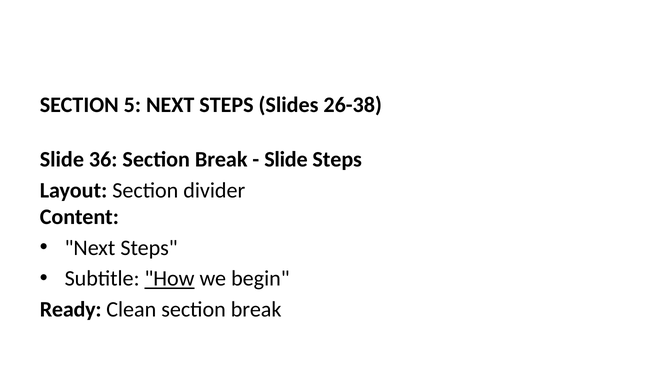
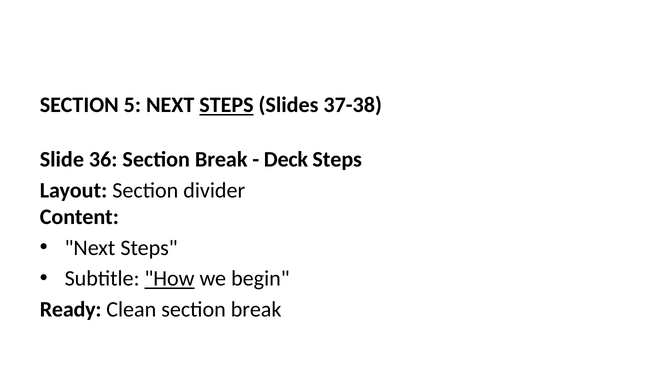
STEPS underline: none -> present (226, 105)
26-38: 26-38 -> 37-38 (353, 105)
Slide: Slide -> Deck (286, 159)
